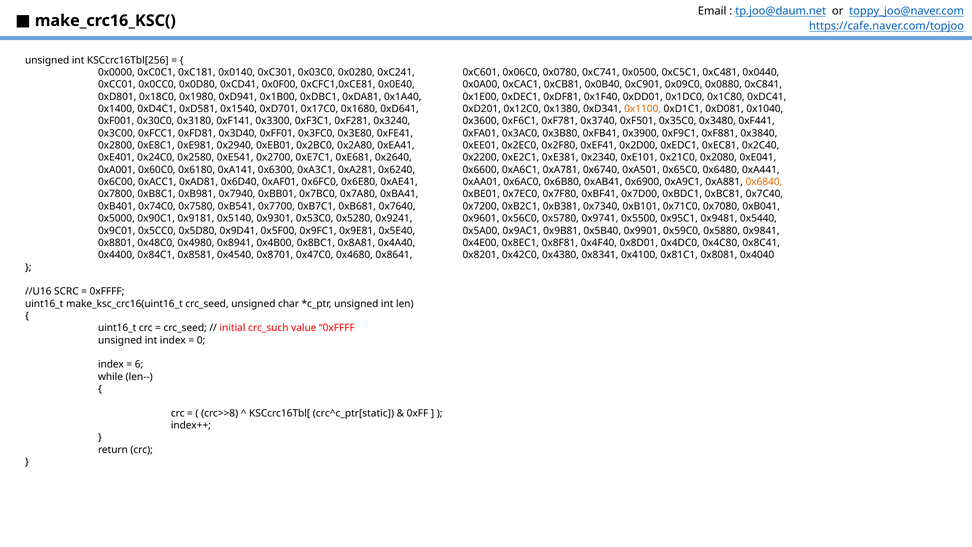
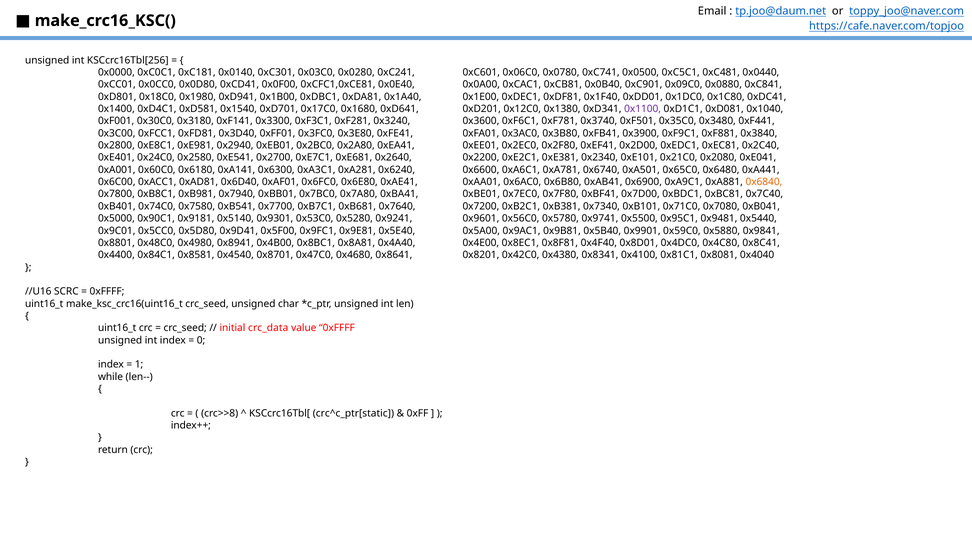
0x1100 colour: orange -> purple (643, 109)
crc_such: crc_such -> crc_data (268, 328)
6: 6 -> 1 (139, 364)
